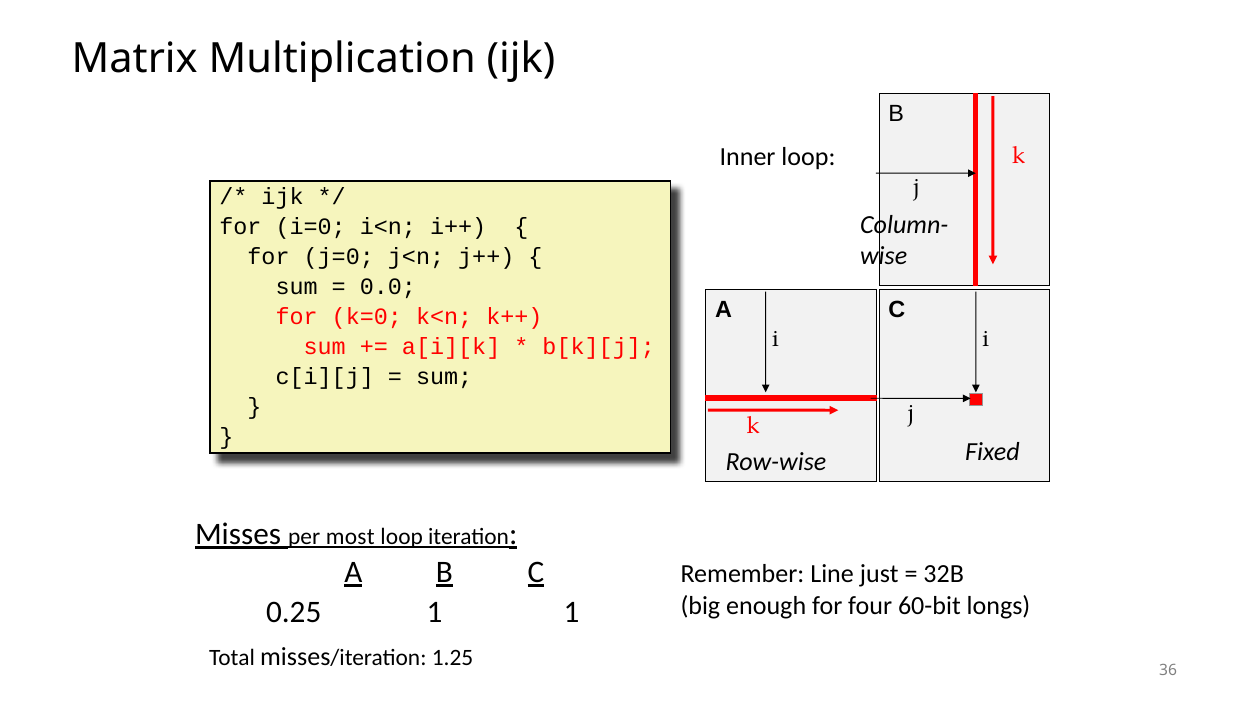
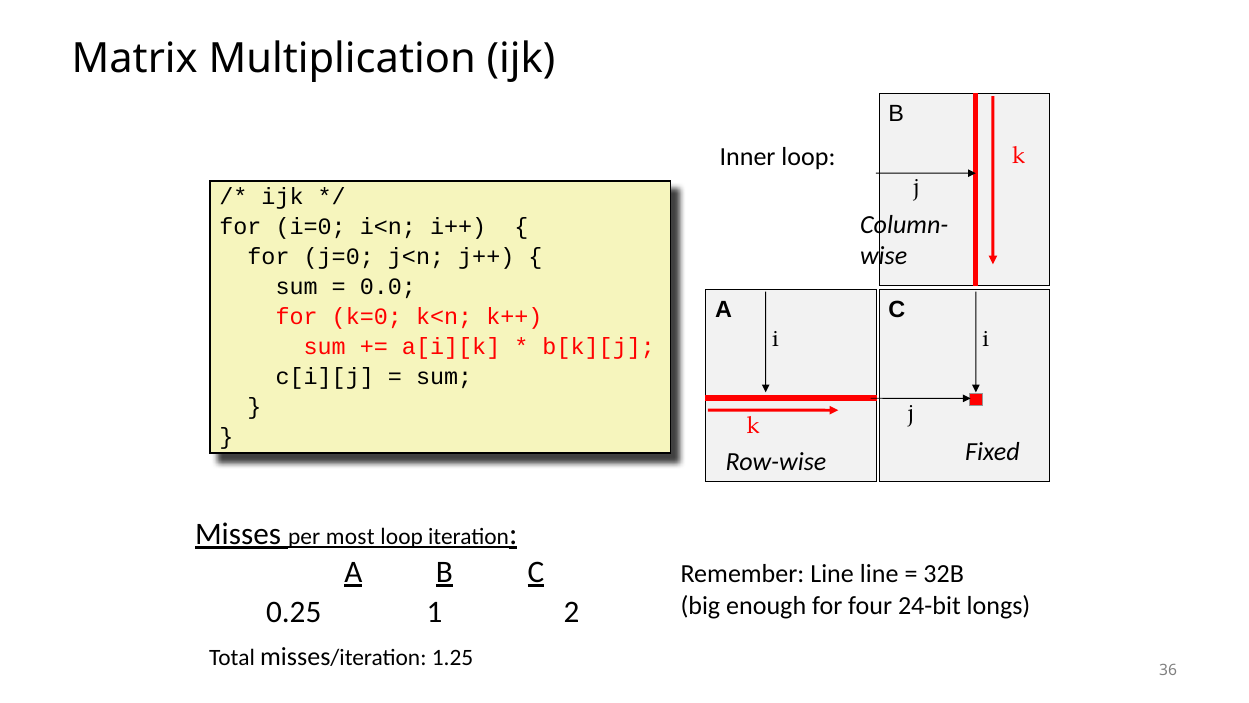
Line just: just -> line (879, 574)
60-bit: 60-bit -> 24-bit (929, 605)
1 1: 1 -> 2 (571, 612)
